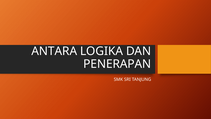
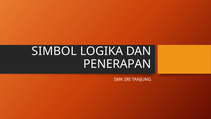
ANTARA: ANTARA -> SIMBOL (54, 51)
